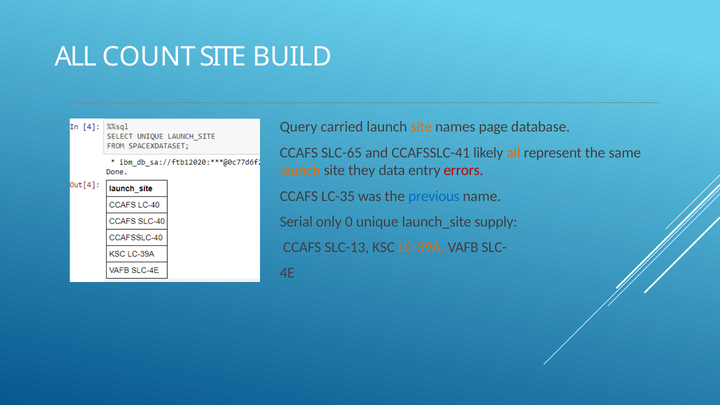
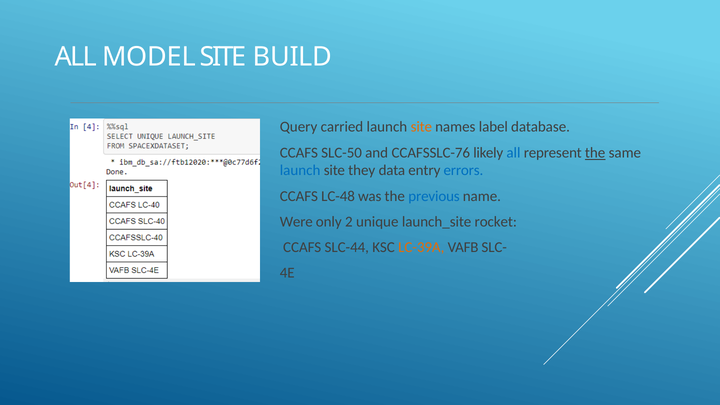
COUNT: COUNT -> MODEL (149, 57)
page: page -> label (493, 127)
SLC-65: SLC-65 -> SLC-50 (342, 153)
CCAFSSLC-41: CCAFSSLC-41 -> CCAFSSLC-76 (431, 153)
all colour: orange -> blue (513, 153)
the underline: none -> present (595, 153)
launch colour: orange -> blue (300, 170)
errors colour: red -> blue (463, 170)
LC-35: LC-35 -> LC-48 (338, 196)
Serial: Serial -> Were (296, 222)
0: 0 -> 2 (349, 222)
supply: supply -> rocket (496, 222)
SLC-13: SLC-13 -> SLC-44 (347, 247)
